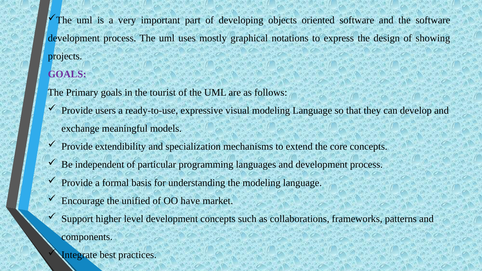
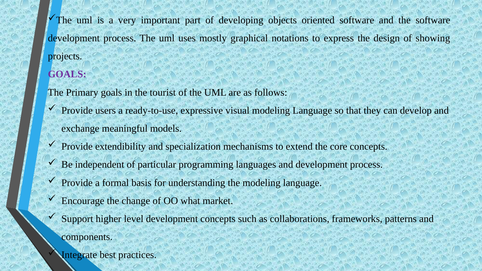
unified: unified -> change (136, 201)
have: have -> what (190, 201)
